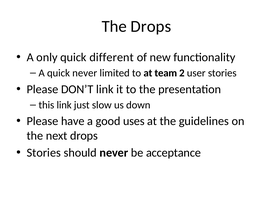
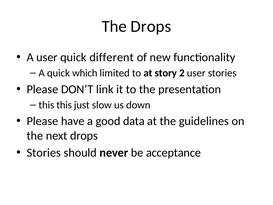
A only: only -> user (47, 57)
quick never: never -> which (85, 73)
team: team -> story (166, 73)
this link: link -> this (64, 105)
uses: uses -> data (134, 121)
